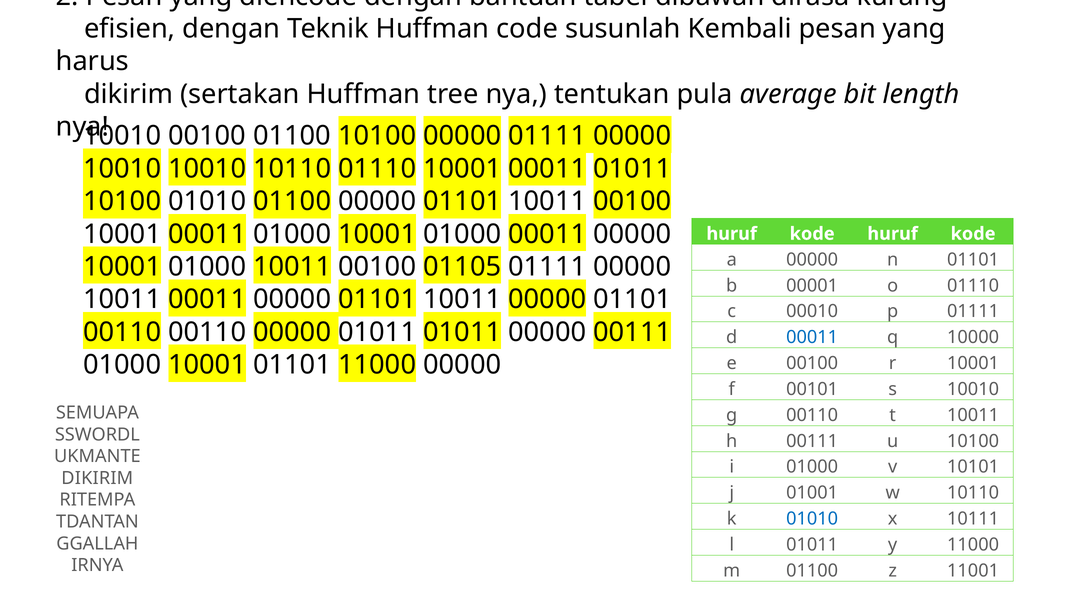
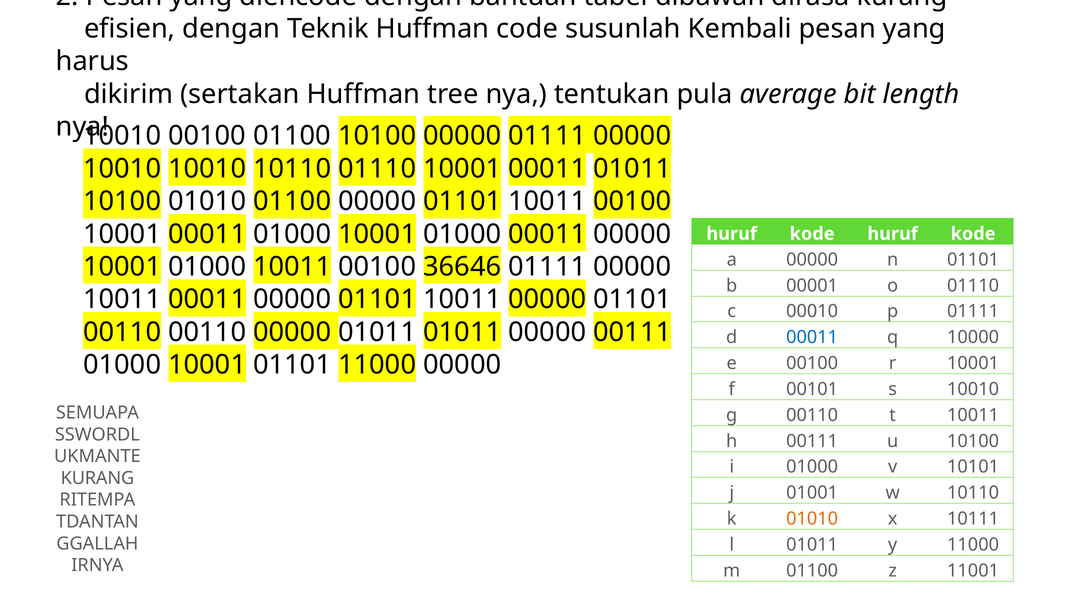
01105: 01105 -> 36646 (462, 267)
DIKIRIM: DIKIRIM -> KURANG (97, 478)
01010 colour: blue -> orange (812, 519)
